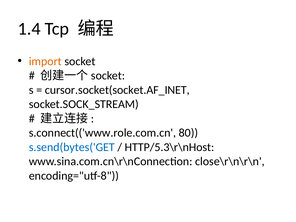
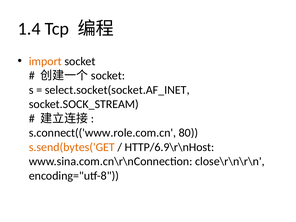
cursor.socket(socket.AF_INET: cursor.socket(socket.AF_INET -> select.socket(socket.AF_INET (117, 90)
s.send(bytes('GET colour: blue -> orange (72, 147)
HTTP/5.3\r\nHost: HTTP/5.3\r\nHost -> HTTP/6.9\r\nHost (170, 147)
